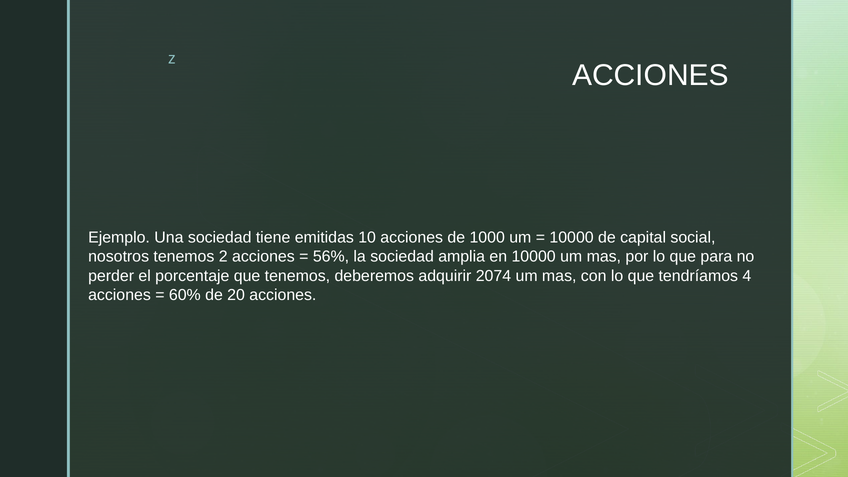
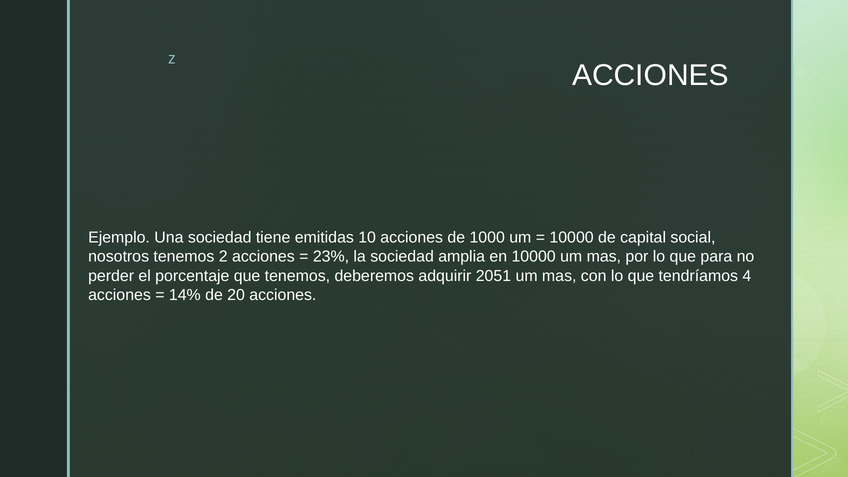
56%: 56% -> 23% (331, 257)
2074: 2074 -> 2051 (493, 276)
60%: 60% -> 14% (185, 295)
